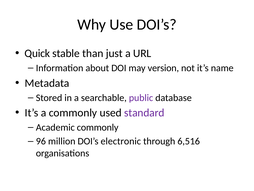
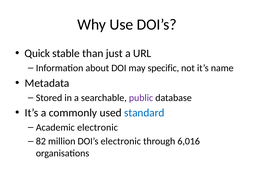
version: version -> specific (163, 68)
standard colour: purple -> blue (144, 113)
Academic commonly: commonly -> electronic (98, 127)
96: 96 -> 82 (41, 141)
6,516: 6,516 -> 6,016 (189, 141)
